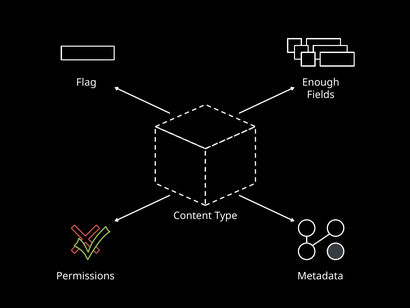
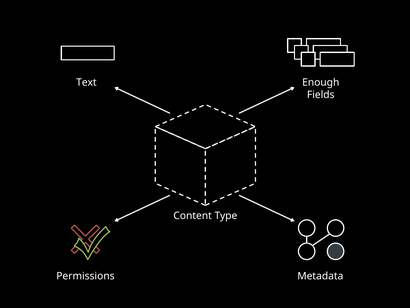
Flag: Flag -> Text (86, 82)
